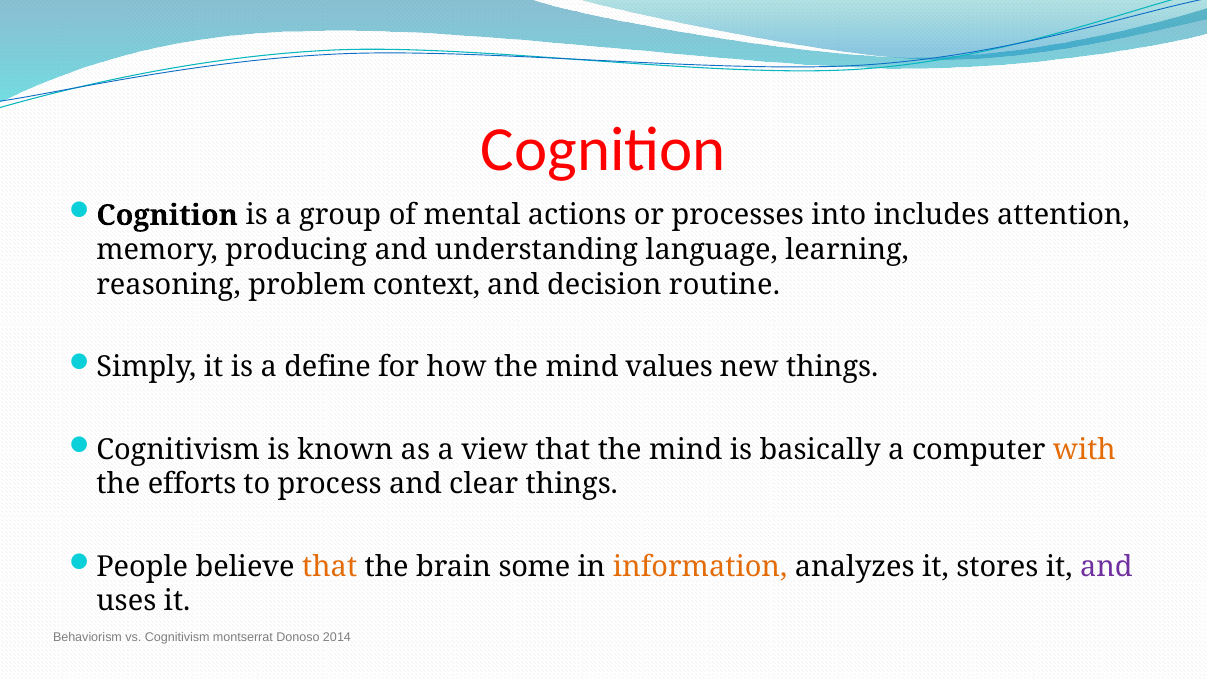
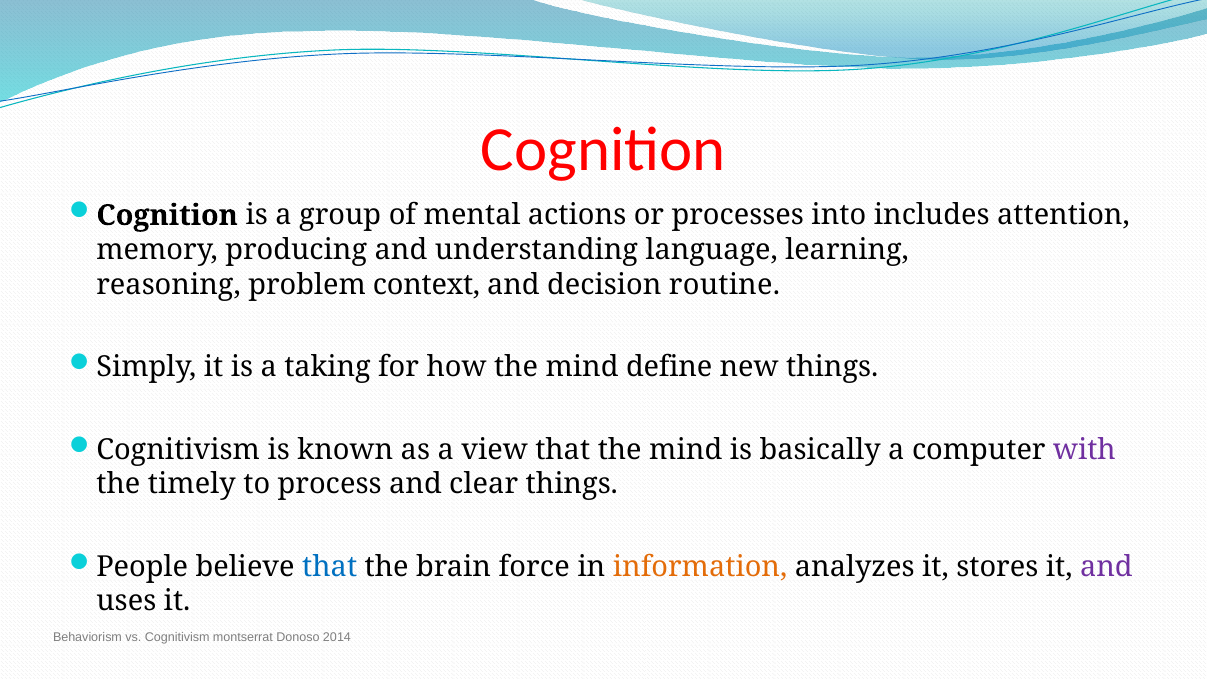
define: define -> taking (328, 367)
values: values -> define (669, 367)
with colour: orange -> purple (1085, 450)
efforts: efforts -> timely (192, 484)
that colour: orange -> blue (330, 567)
some: some -> force (534, 567)
